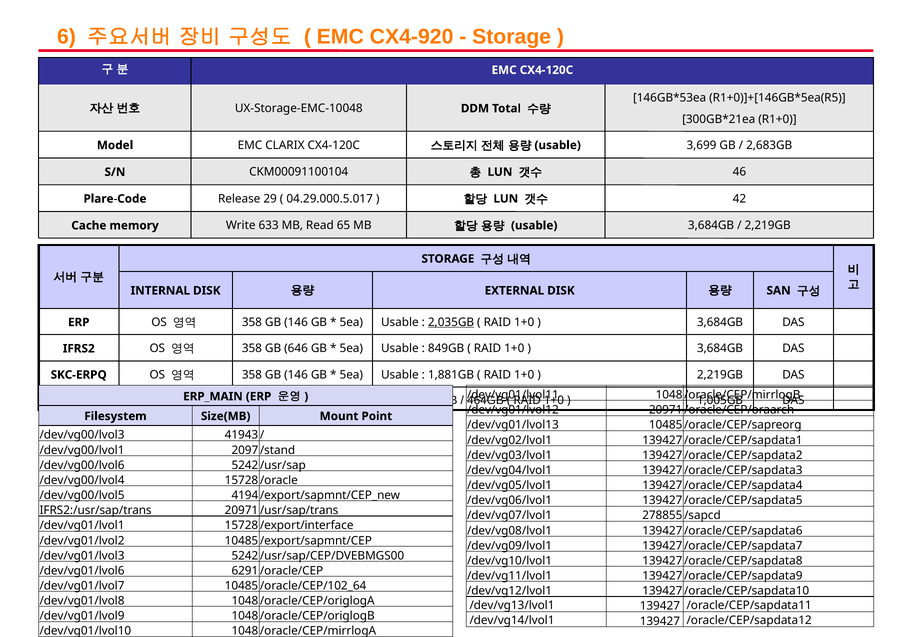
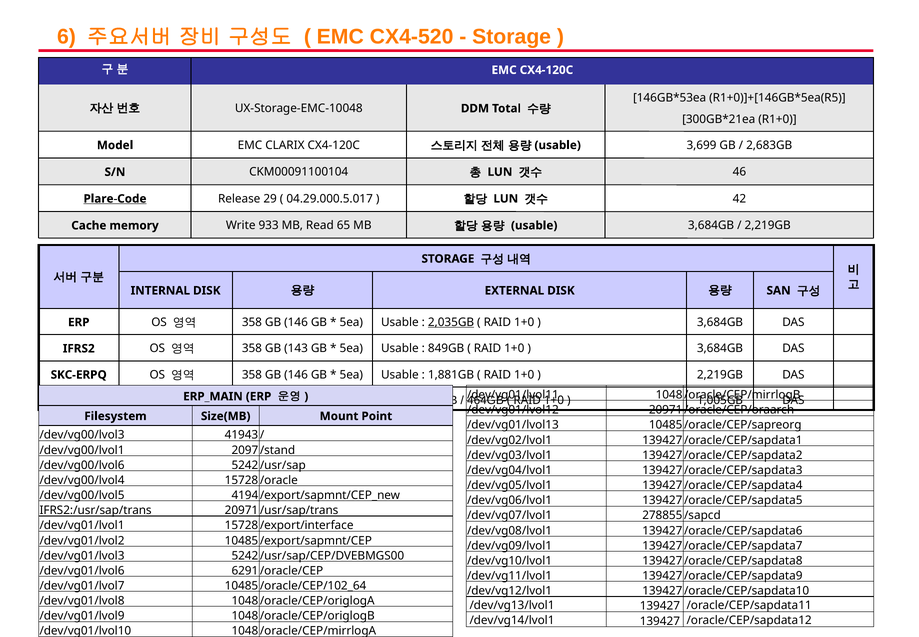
CX4-920: CX4-920 -> CX4-520 (412, 37)
Plare-Code underline: none -> present (115, 199)
633: 633 -> 933 (269, 225)
646: 646 -> 143 (296, 348)
